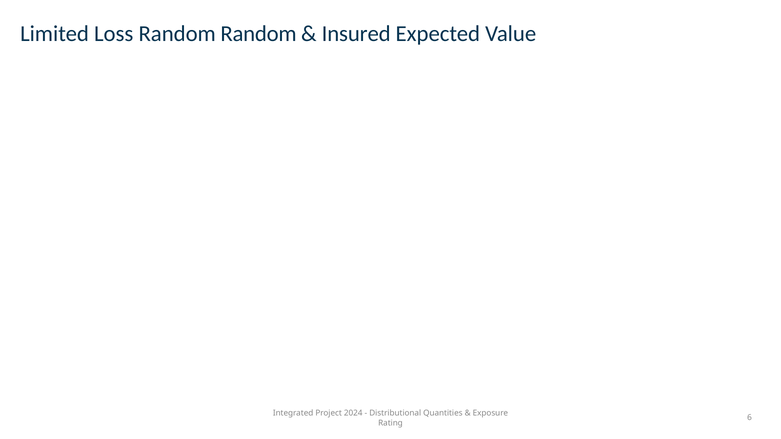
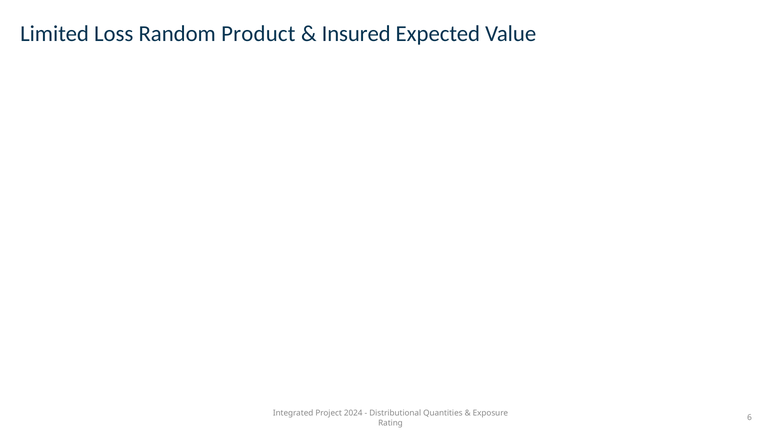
Random Random: Random -> Product (258, 34)
